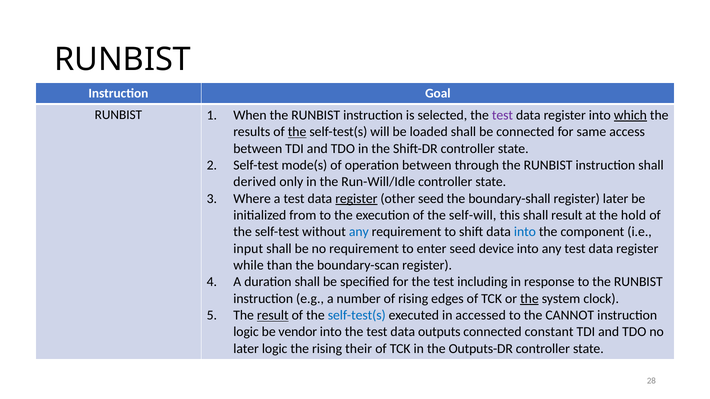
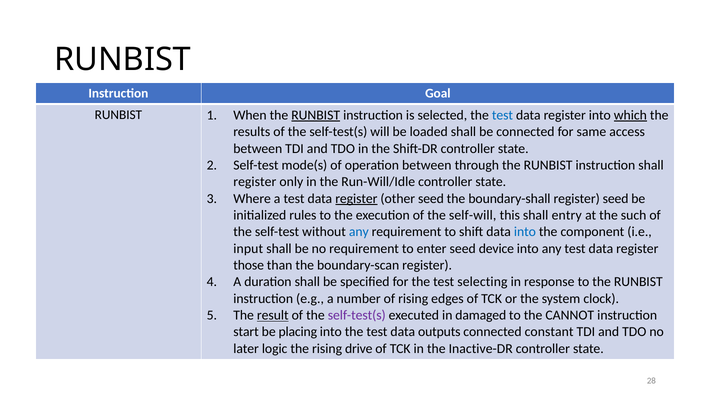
RUNBIST underline: none -> present (316, 115)
test colour: purple -> blue (502, 115)
the underline: present -> none (297, 132)
derived: derived -> register (255, 182)
register later: later -> seed (616, 199)
from: from -> rules (303, 215)
shall result: result -> entry (567, 215)
hold: hold -> such (634, 215)
while: while -> those (249, 266)
including: including -> selecting (482, 282)
the underline: present -> none (529, 299)
self-test(s colour: blue -> purple (357, 316)
accessed: accessed -> damaged (481, 316)
logic: logic -> start (246, 332)
vendor: vendor -> placing (298, 332)
their: their -> drive (359, 349)
Outputs-DR: Outputs-DR -> Inactive-DR (481, 349)
